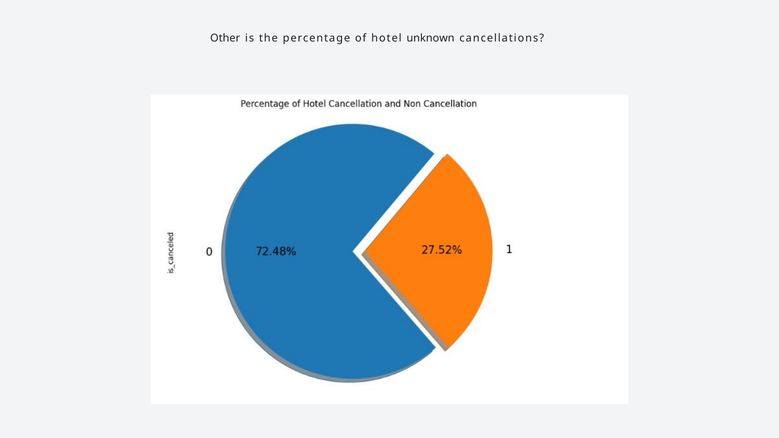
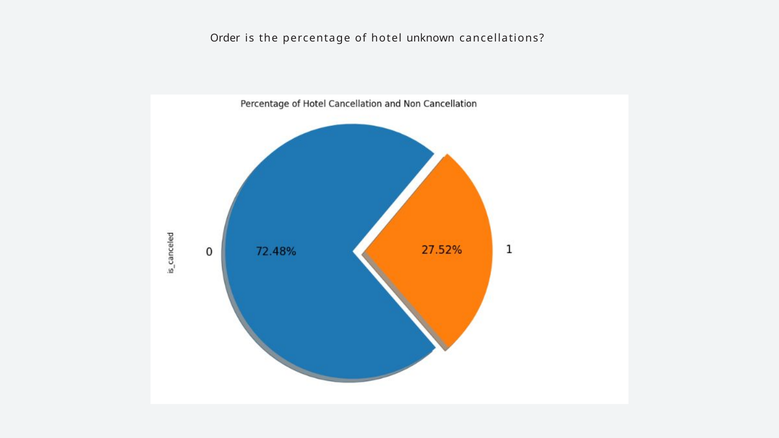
Other: Other -> Order (225, 38)
